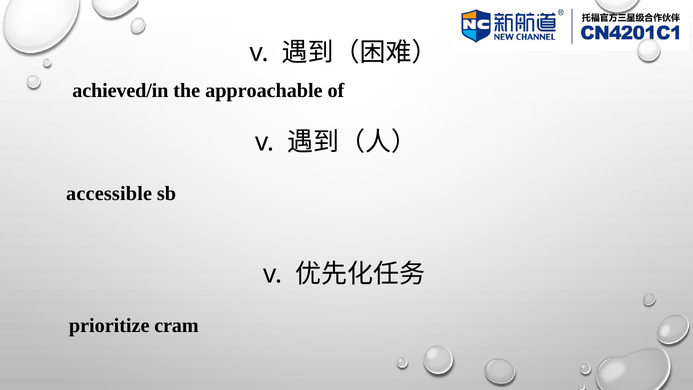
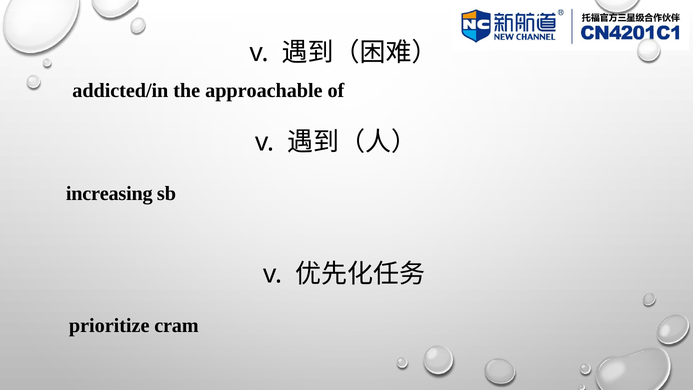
achieved/in: achieved/in -> addicted/in (120, 91)
accessible: accessible -> increasing (109, 193)
